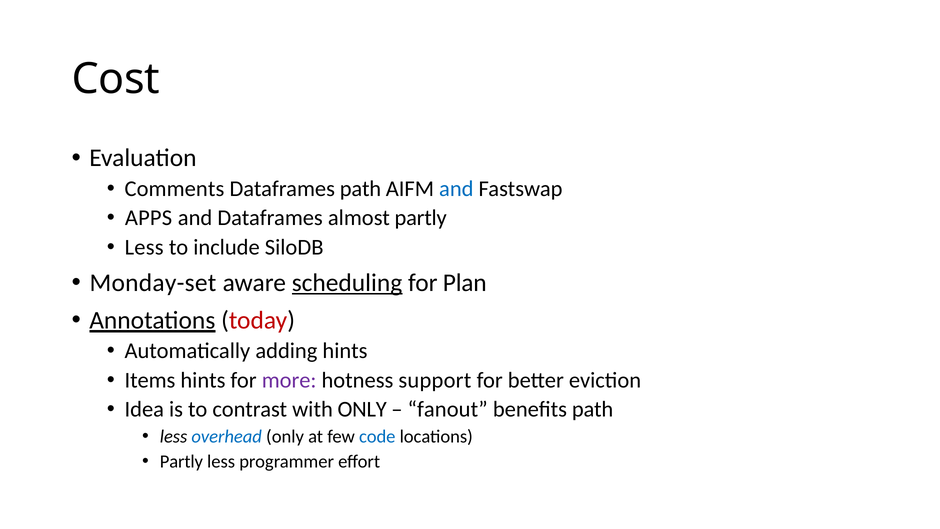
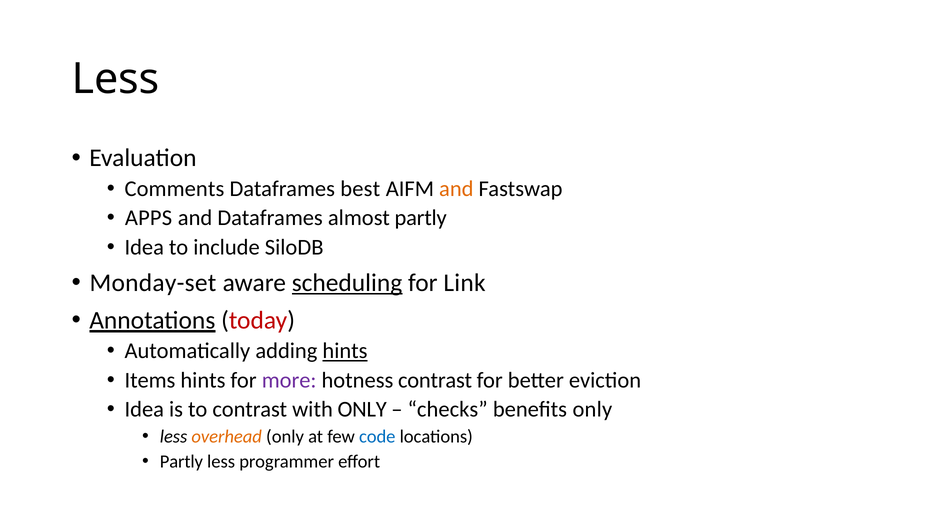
Cost: Cost -> Less (116, 79)
Dataframes path: path -> best (360, 189)
and colour: blue -> orange (456, 189)
Less: Less -> Idea (144, 247)
Plan: Plan -> Link (464, 283)
hints underline: none -> present (345, 351)
hotness support: support -> contrast (435, 380)
fanout: fanout -> checks (448, 409)
benefits path: path -> only (592, 409)
overhead colour: blue -> orange (227, 436)
